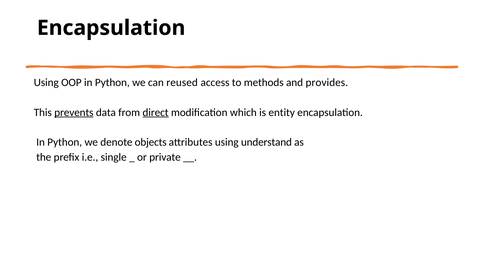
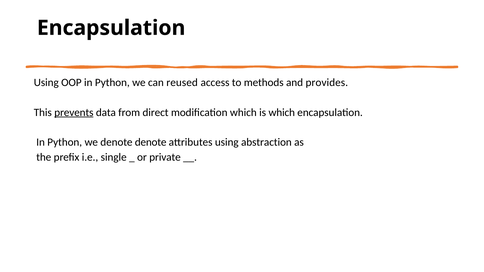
direct underline: present -> none (156, 112)
is entity: entity -> which (282, 112)
denote objects: objects -> denote (151, 142)
understand: understand -> abstraction (266, 142)
